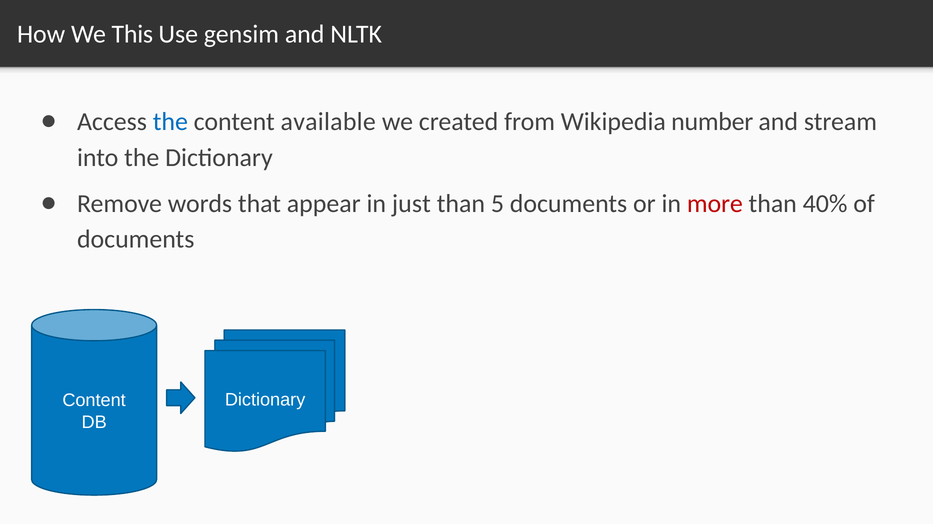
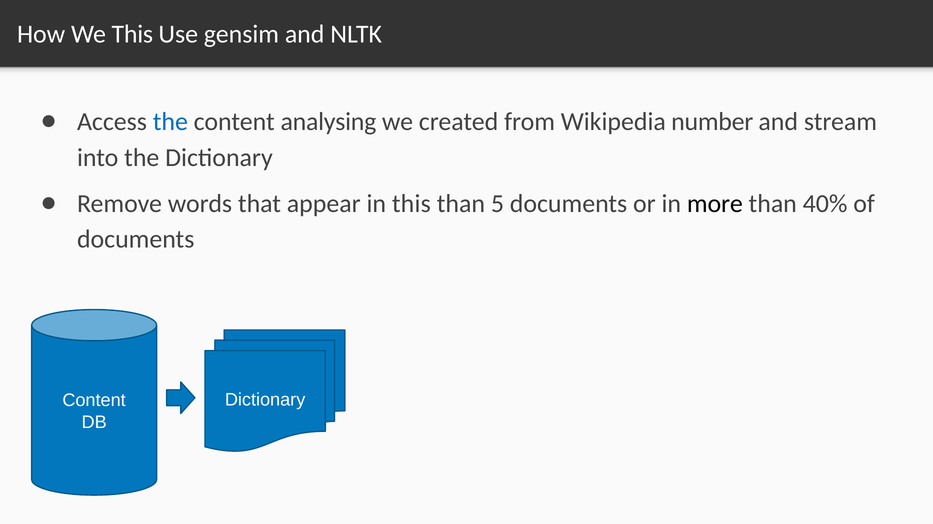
available: available -> analysing (328, 122)
in just: just -> this (411, 204)
more colour: red -> black (715, 204)
